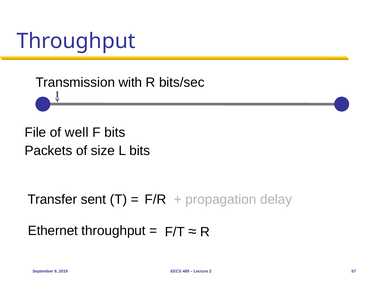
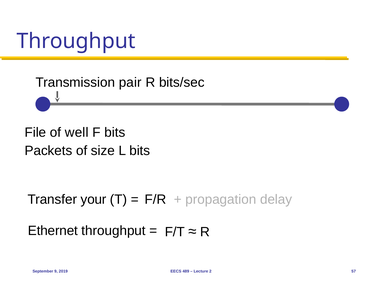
with: with -> pair (130, 82)
sent: sent -> your (94, 199)
